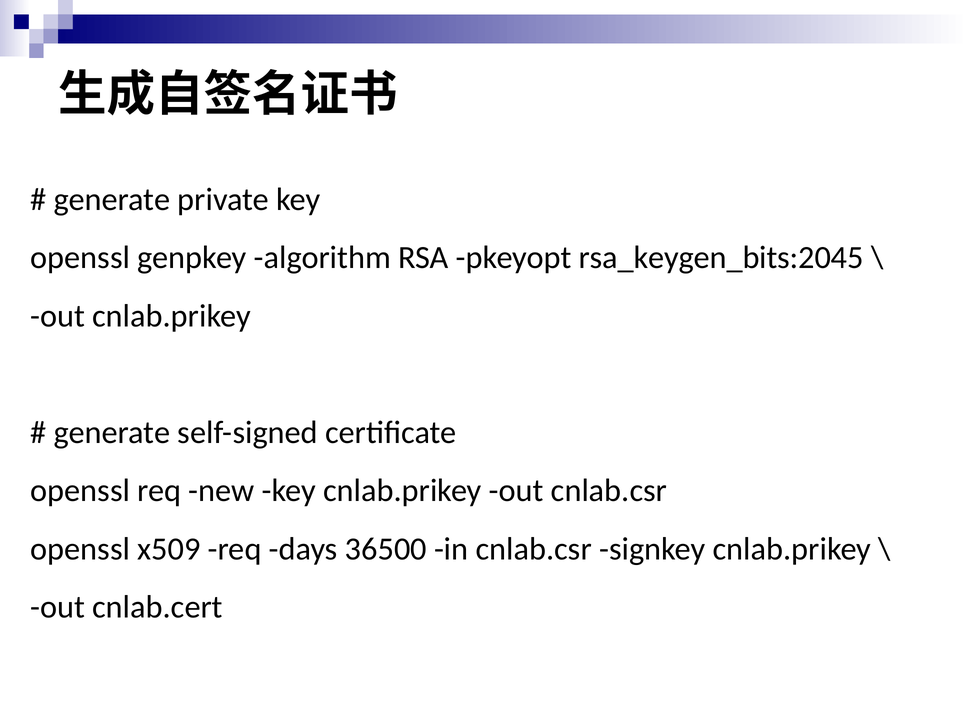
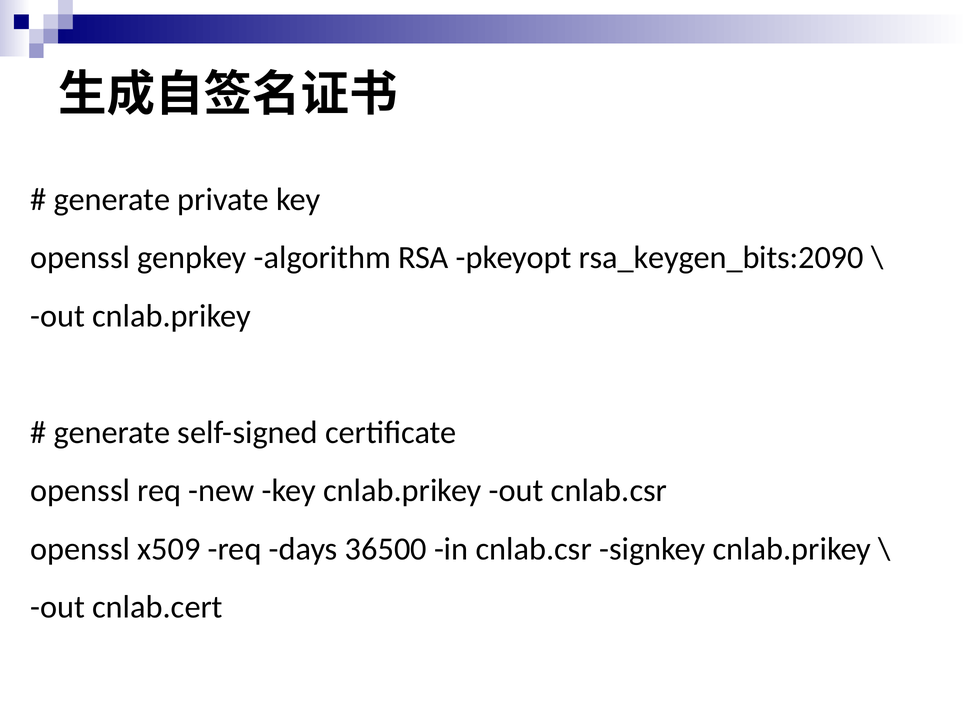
rsa_keygen_bits:2045: rsa_keygen_bits:2045 -> rsa_keygen_bits:2090 (721, 257)
